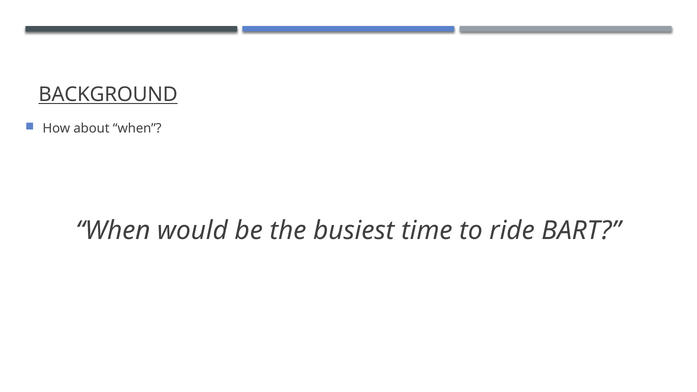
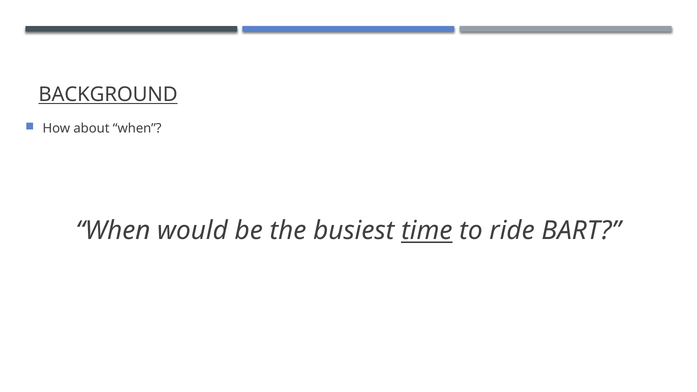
time underline: none -> present (427, 231)
